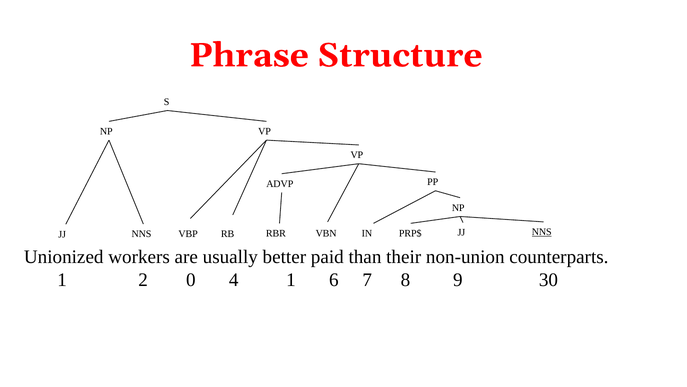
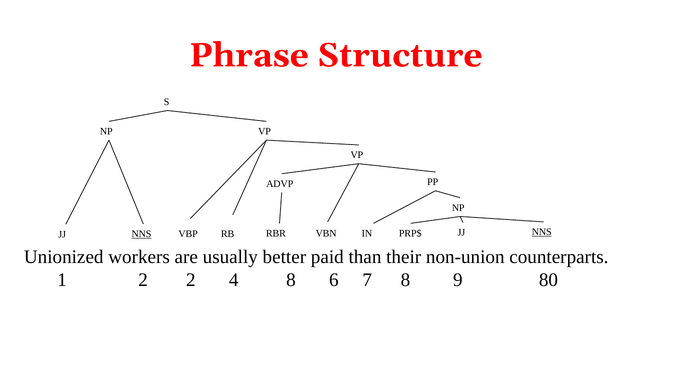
NNS underline: none -> present (141, 234)
2 0: 0 -> 2 (191, 280)
4 1: 1 -> 8 (291, 280)
30: 30 -> 80 (548, 280)
